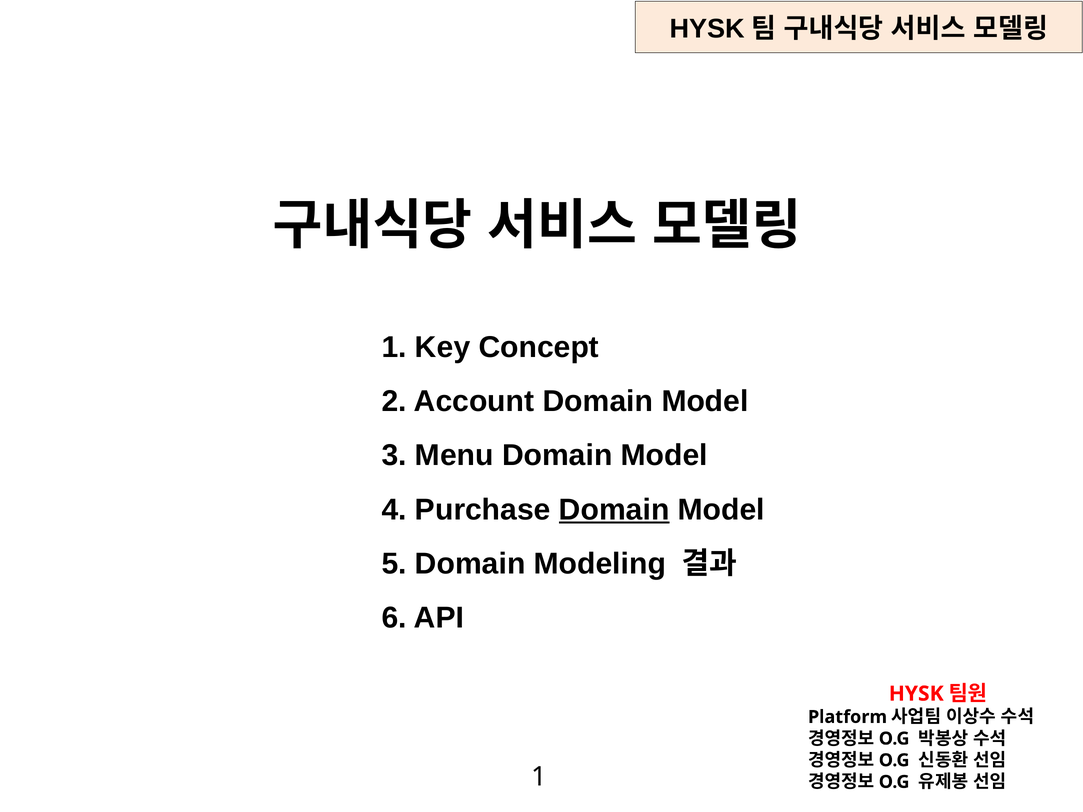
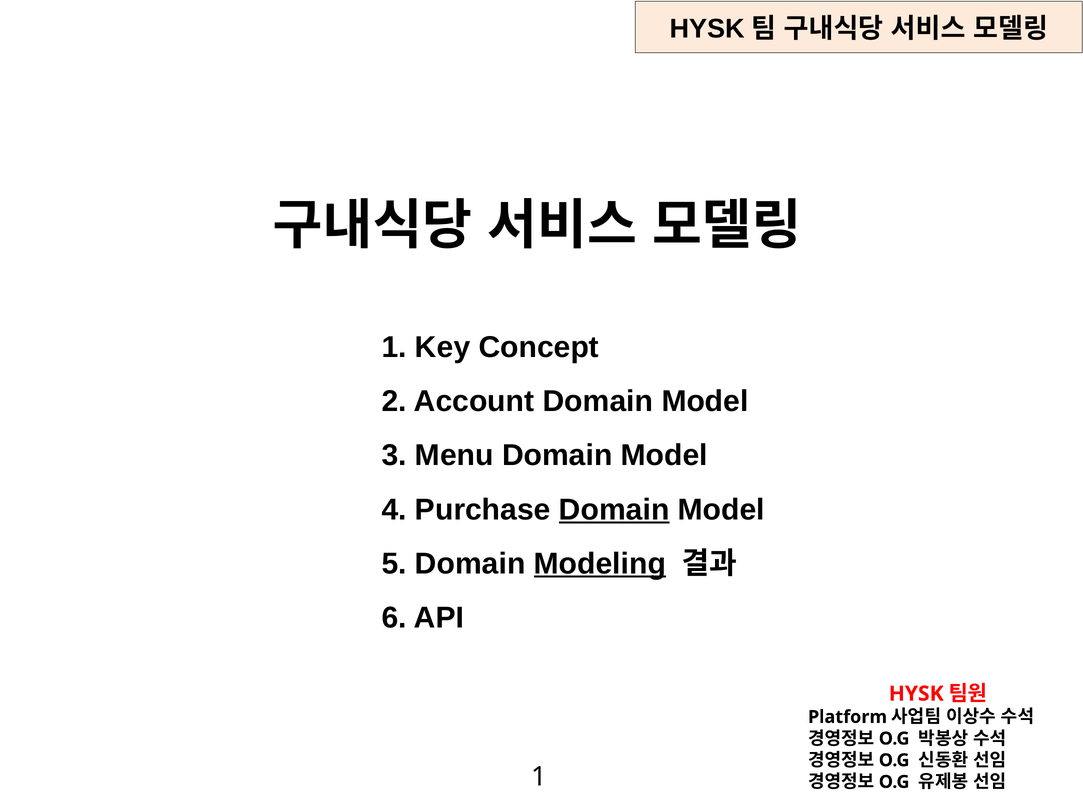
Modeling underline: none -> present (600, 564)
